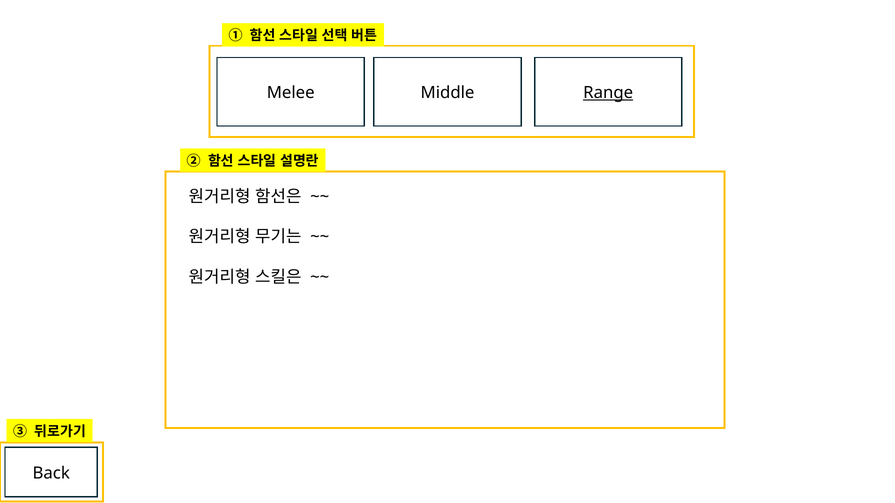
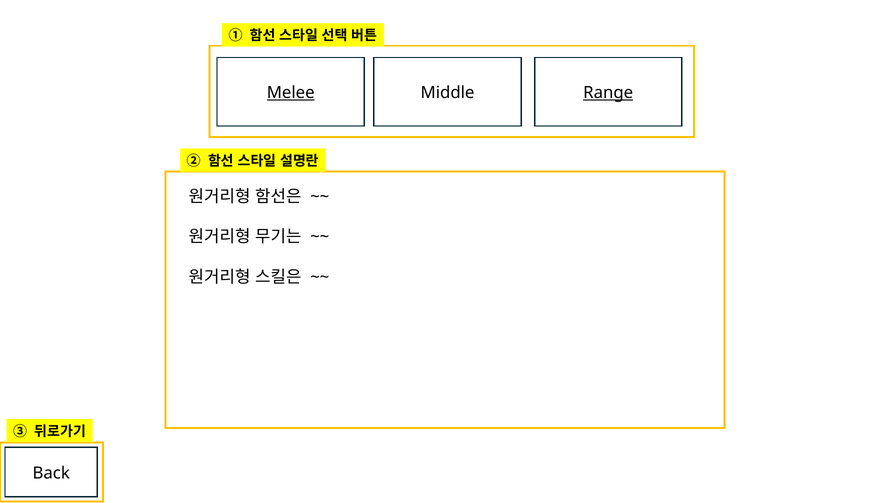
Melee underline: none -> present (291, 93)
